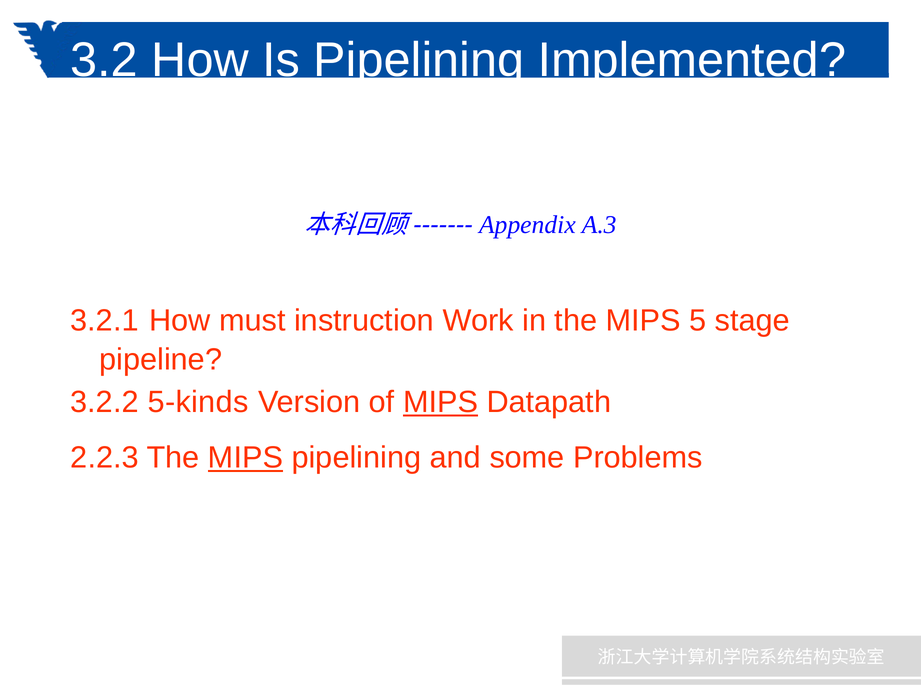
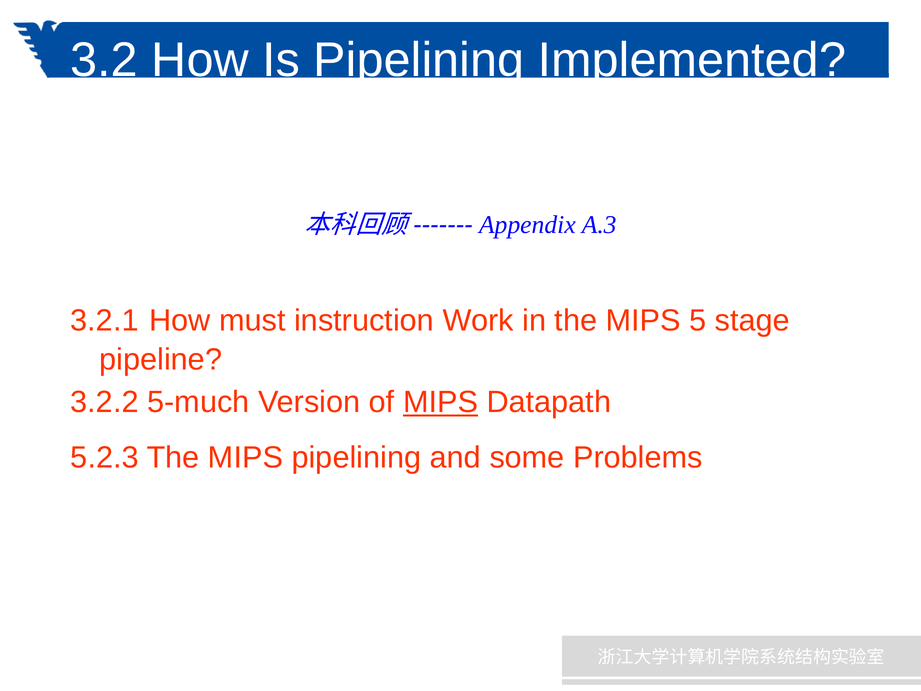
5-kinds: 5-kinds -> 5-much (198, 402)
2.2.3: 2.2.3 -> 5.2.3 (105, 457)
MIPS underline: present -> none (245, 457)
